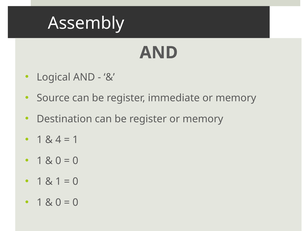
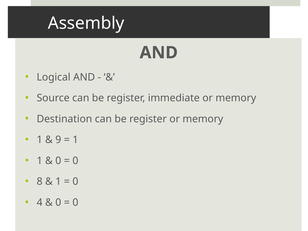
4: 4 -> 9 (58, 140)
1: 1 -> 8 (40, 182)
1: 1 -> 4 (40, 202)
